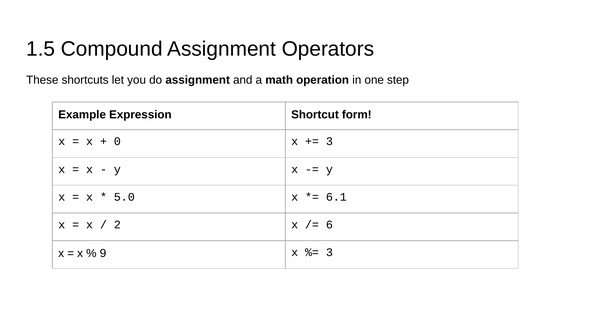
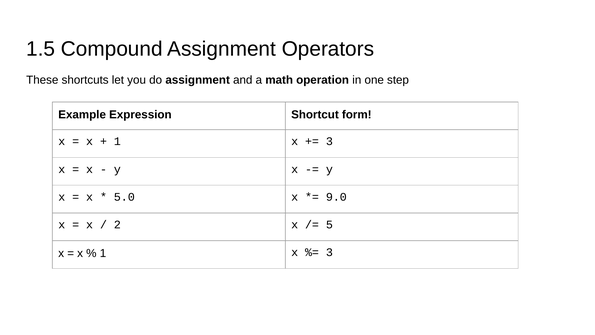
0: 0 -> 1 (117, 141)
6.1: 6.1 -> 9.0 (336, 197)
6: 6 -> 5 (329, 225)
9: 9 -> 1 (103, 253)
